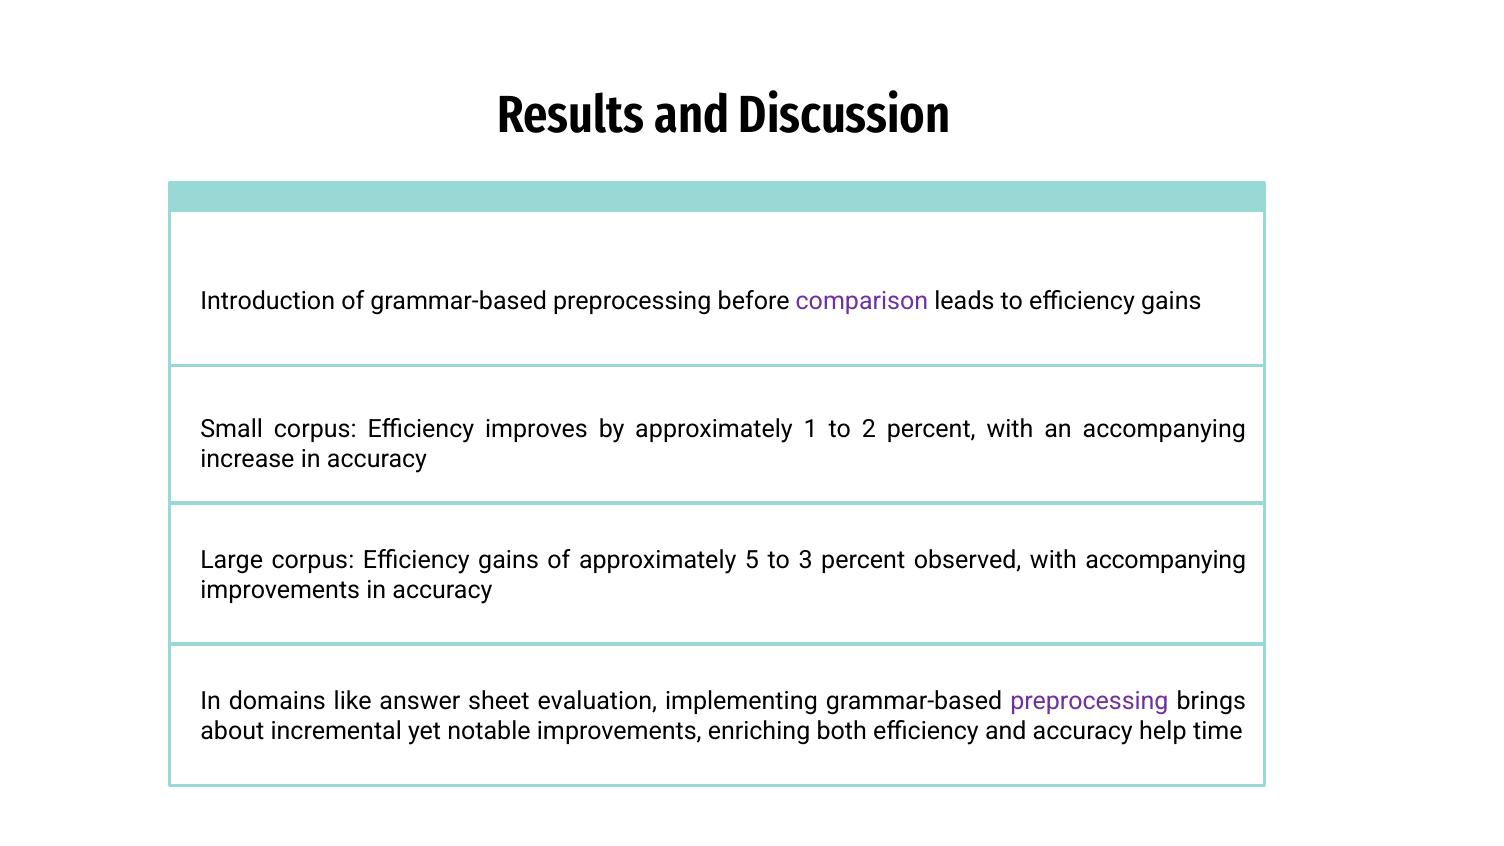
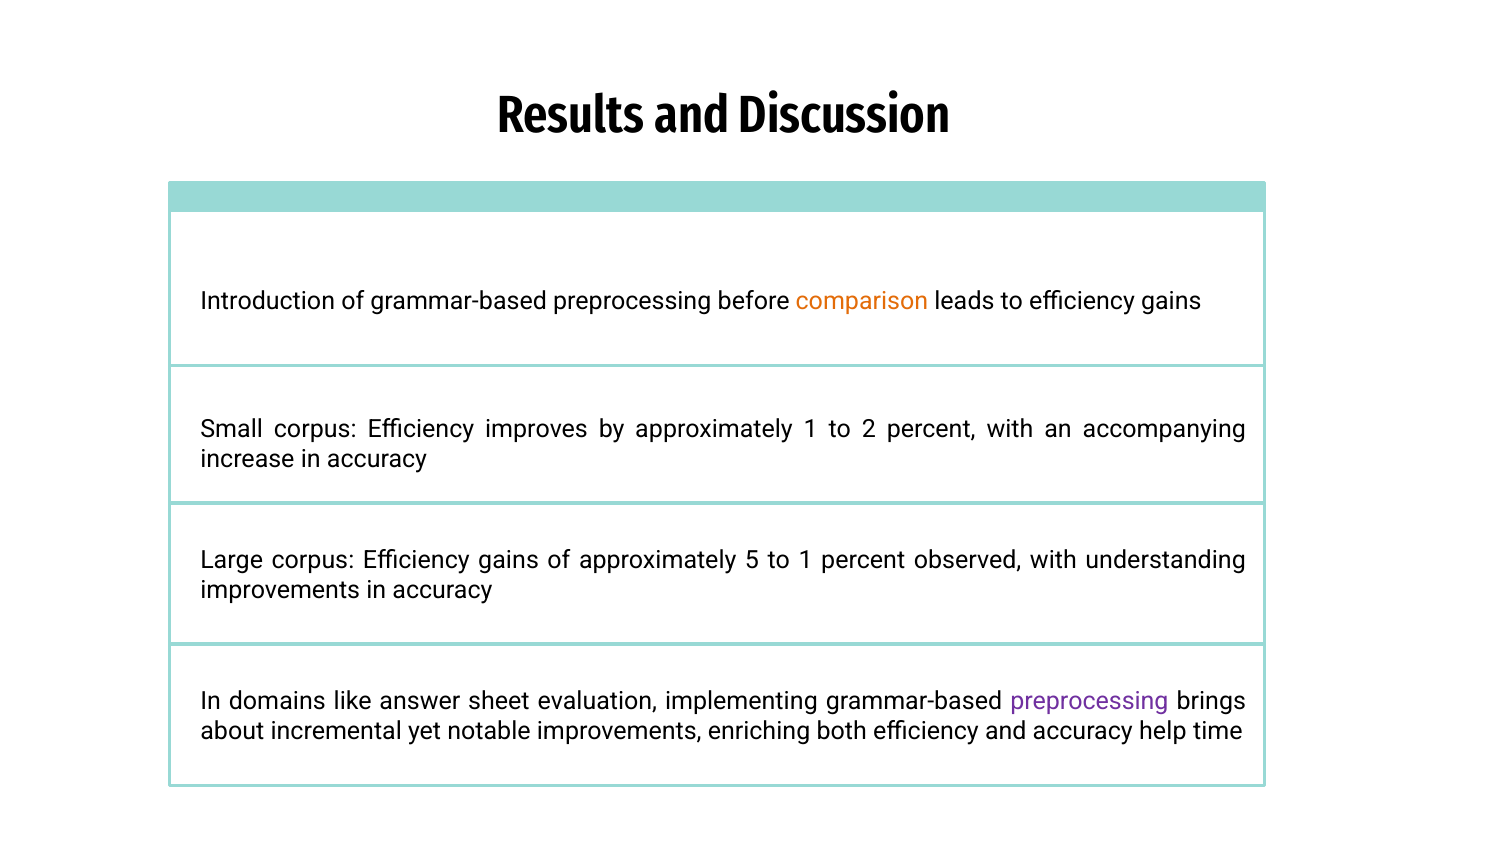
comparison colour: purple -> orange (862, 301)
to 3: 3 -> 1 (806, 561)
with accompanying: accompanying -> understanding (1166, 561)
